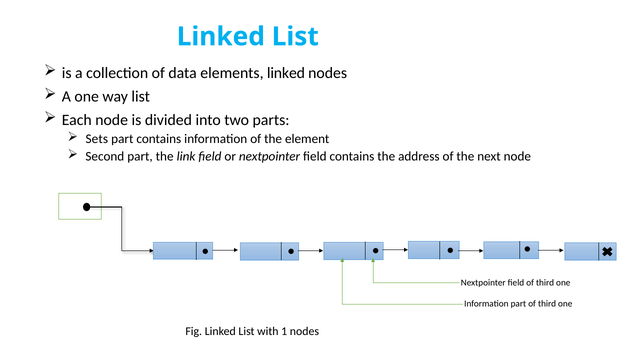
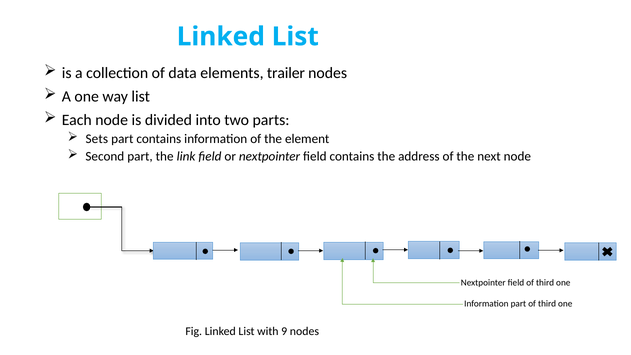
elements linked: linked -> trailer (286, 73)
1: 1 -> 9 (284, 332)
